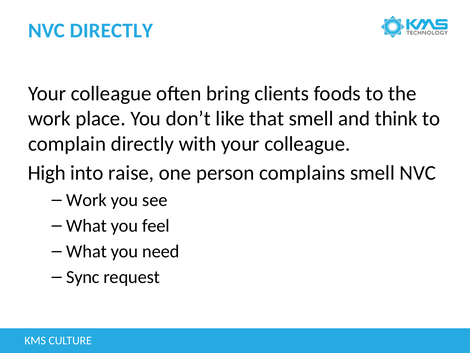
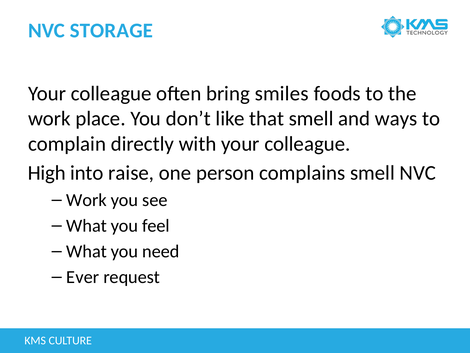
NVC DIRECTLY: DIRECTLY -> STORAGE (111, 30)
clients: clients -> smiles (282, 93)
think: think -> ways (396, 119)
Sync: Sync -> Ever (83, 277)
